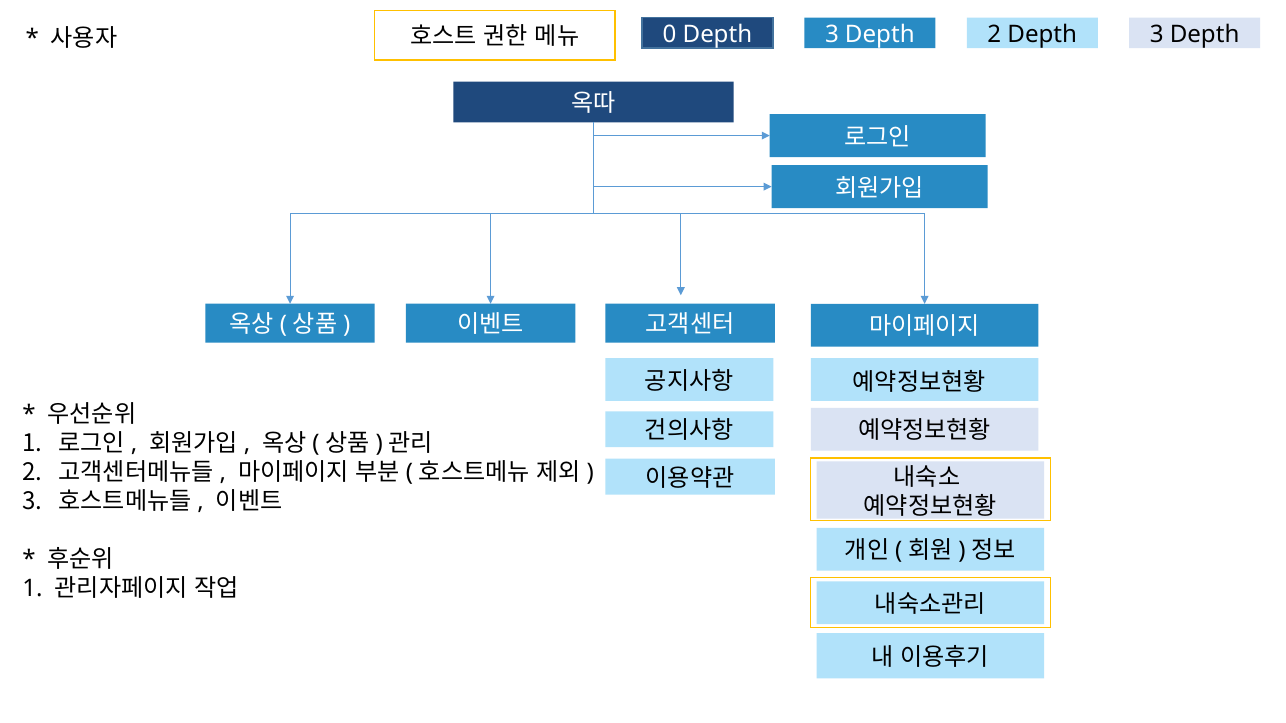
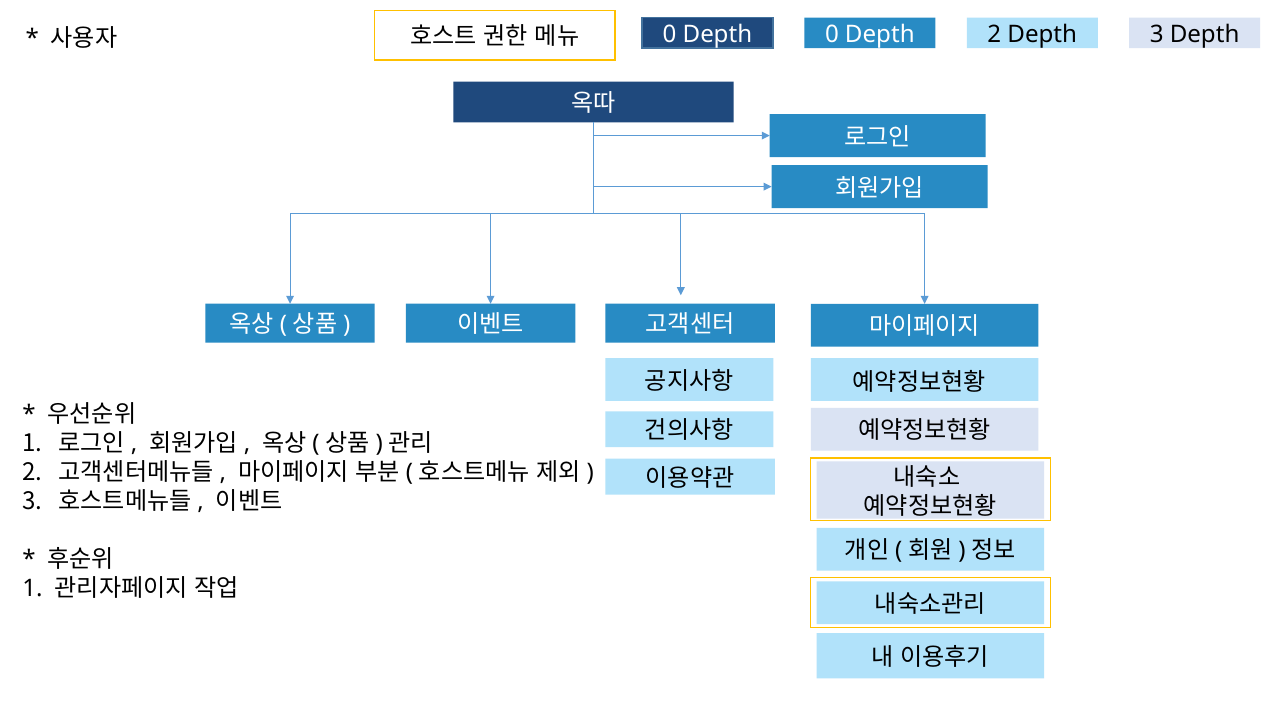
0 Depth 3: 3 -> 0 (832, 35)
